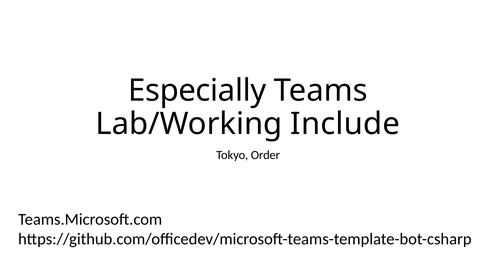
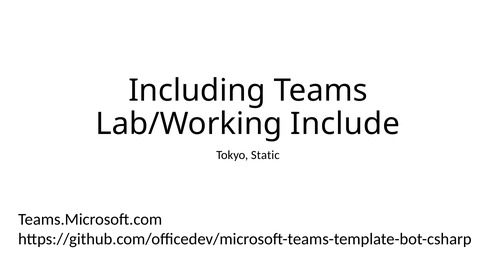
Especially: Especially -> Including (197, 91)
Order: Order -> Static (265, 155)
